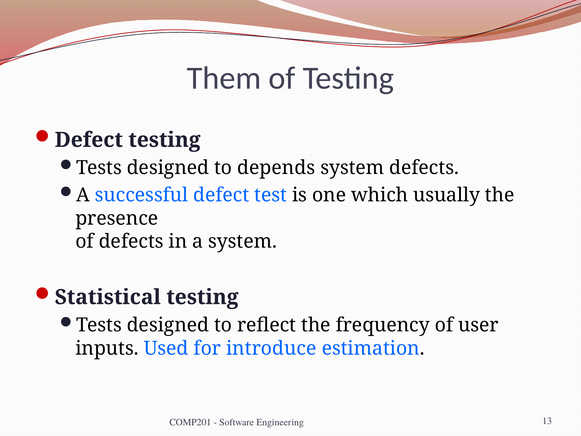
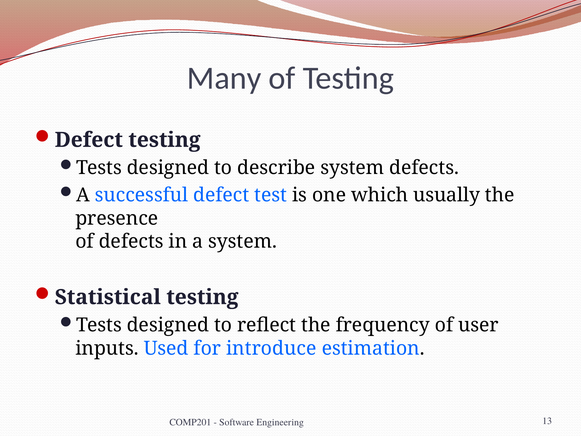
Them: Them -> Many (224, 78)
depends: depends -> describe (276, 168)
